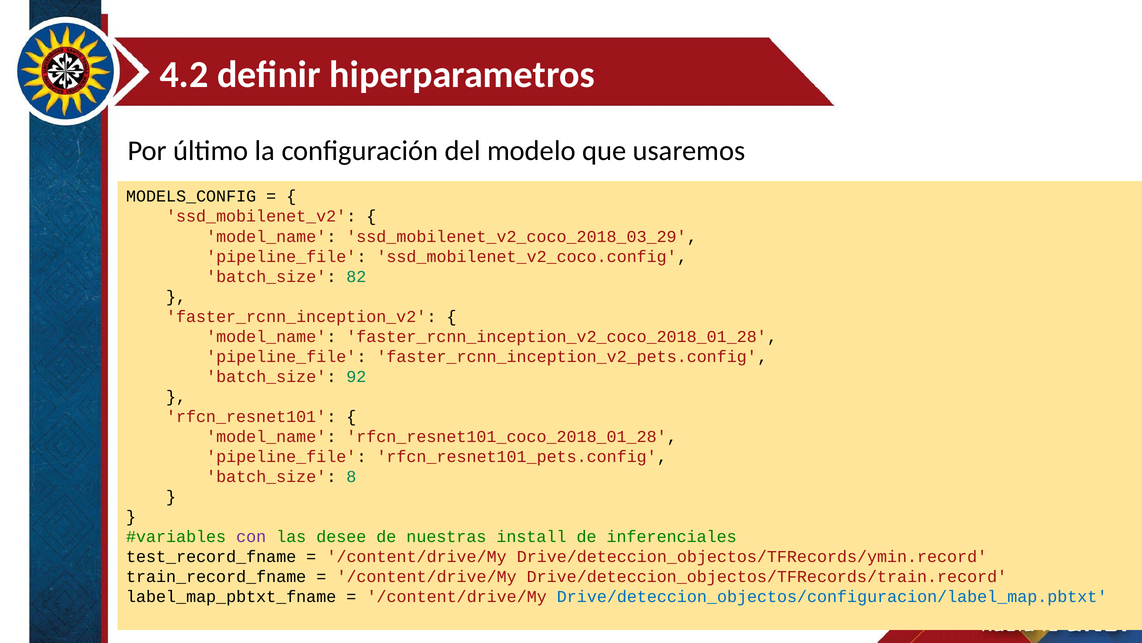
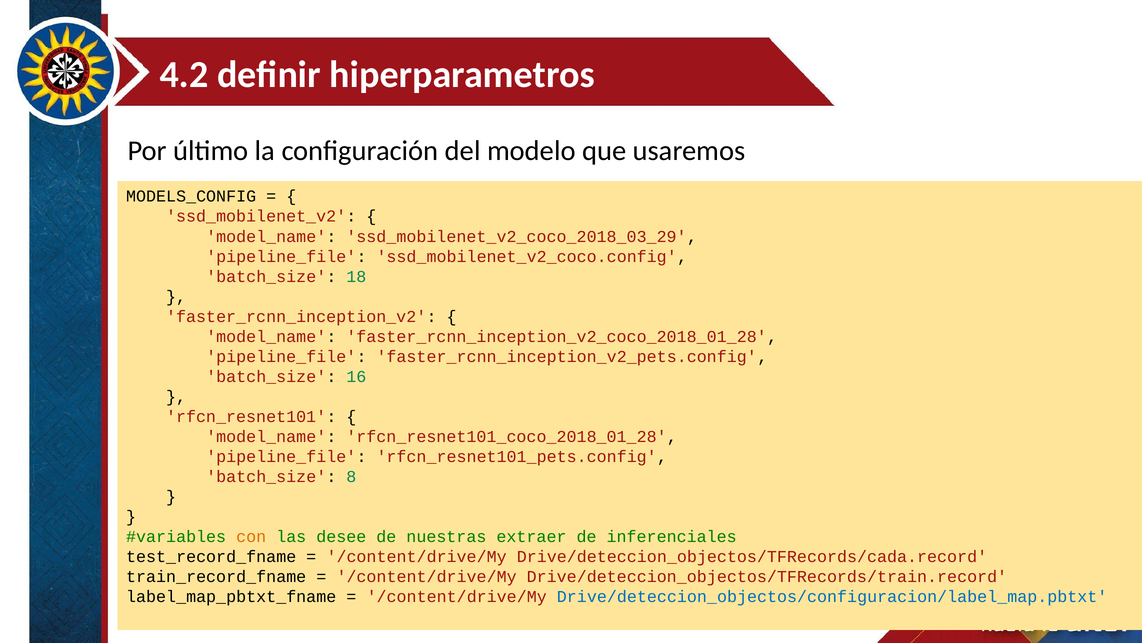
82: 82 -> 18 (356, 276)
92: 92 -> 16 (356, 376)
con colour: purple -> orange (251, 536)
install: install -> extraer (531, 536)
Drive/deteccion_objectos/TFRecords/ymin.record: Drive/deteccion_objectos/TFRecords/ymin.record -> Drive/deteccion_objectos/TFRecords/cada.record (752, 556)
